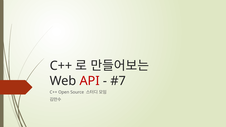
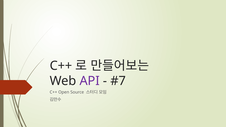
API colour: red -> purple (90, 81)
